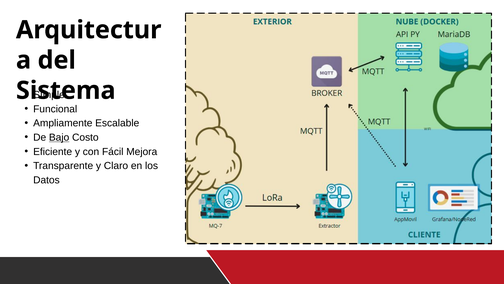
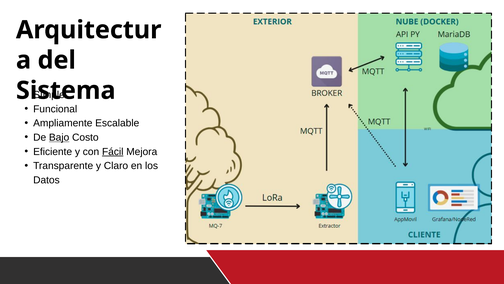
Fácil underline: none -> present (113, 151)
